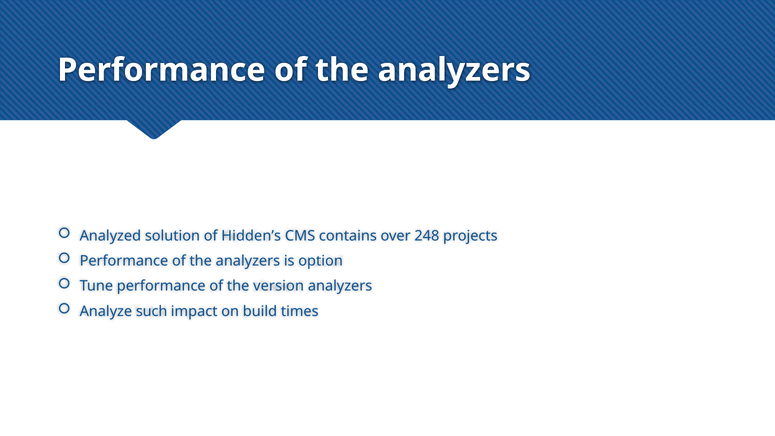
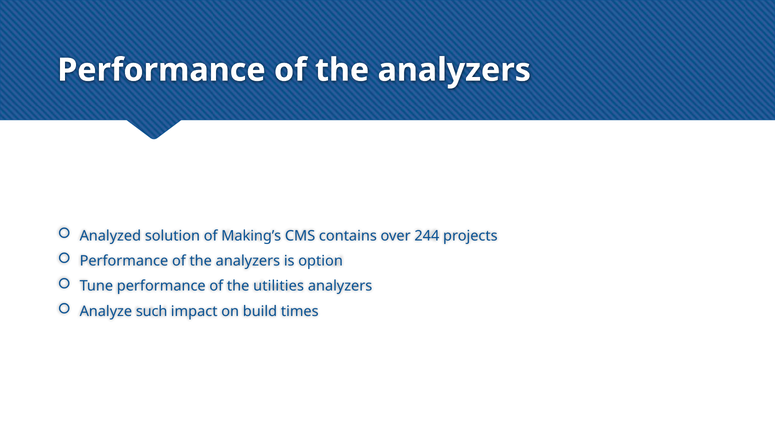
Hidden’s: Hidden’s -> Making’s (251, 236)
248: 248 -> 244 (427, 236)
version: version -> utilities (279, 286)
